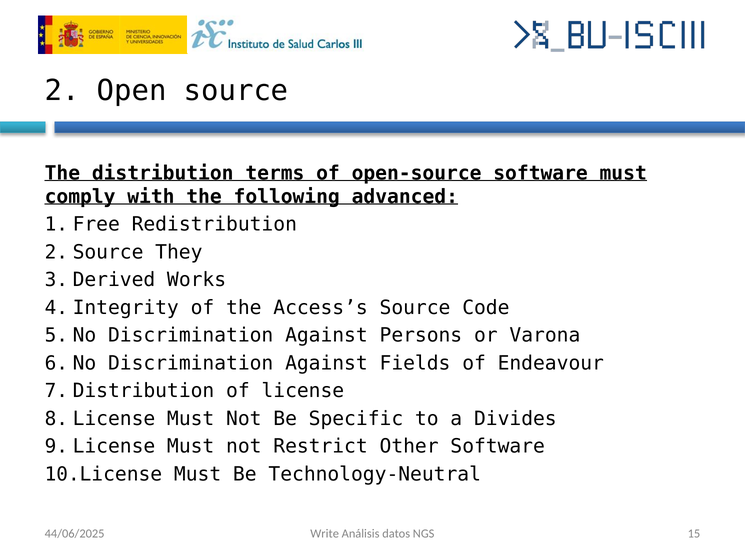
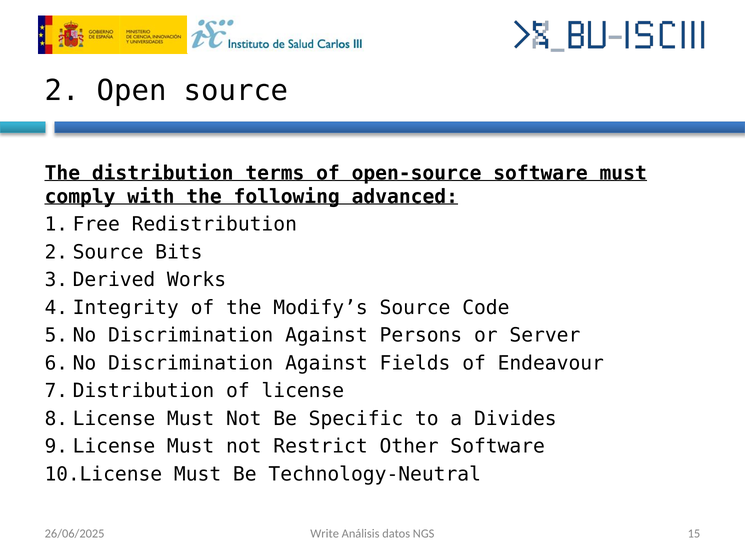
They: They -> Bits (179, 252)
Access’s: Access’s -> Modify’s (321, 308)
Varona: Varona -> Server (545, 335)
44/06/2025: 44/06/2025 -> 26/06/2025 (75, 534)
